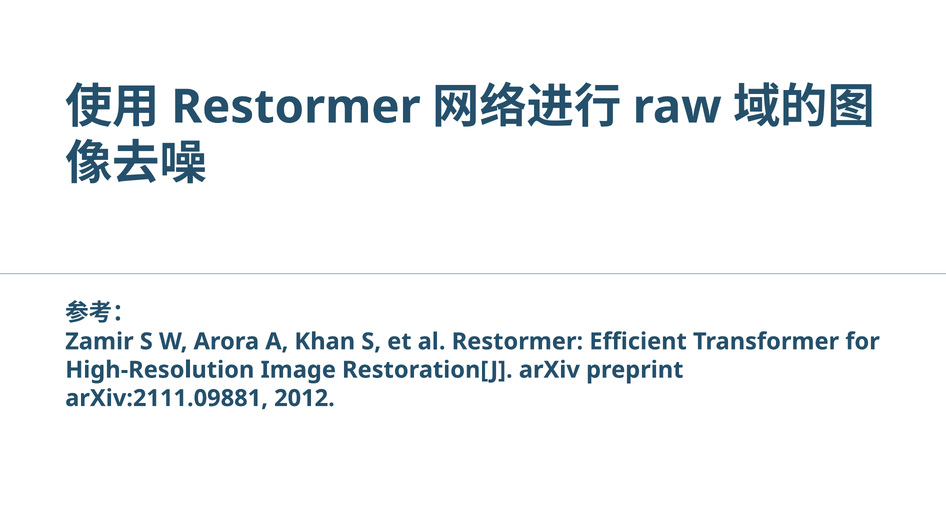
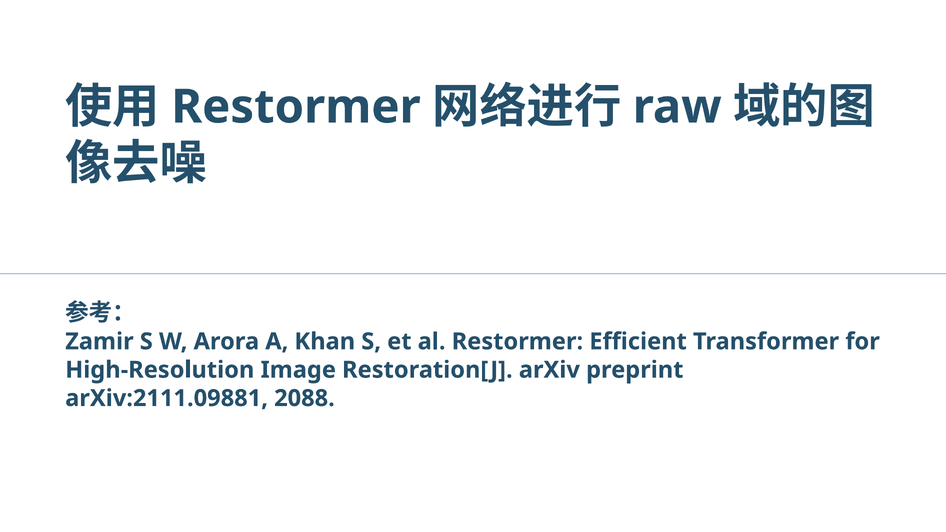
2012: 2012 -> 2088 (304, 398)
